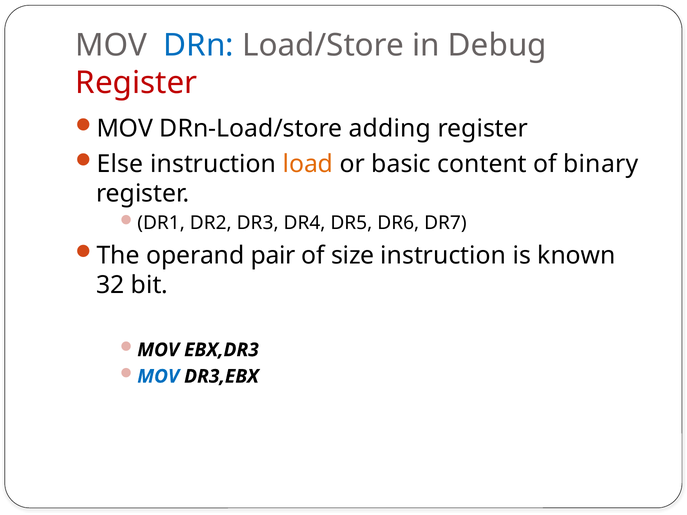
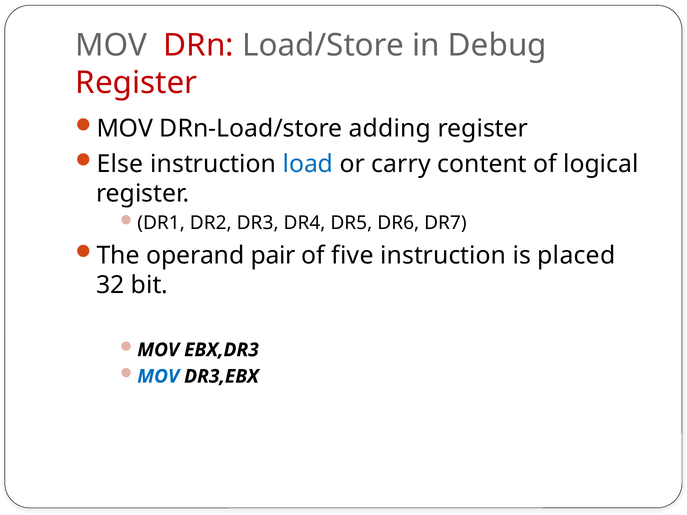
DRn colour: blue -> red (199, 45)
load colour: orange -> blue (308, 164)
basic: basic -> carry (401, 164)
binary: binary -> logical (601, 164)
size: size -> five (353, 256)
known: known -> placed (576, 256)
